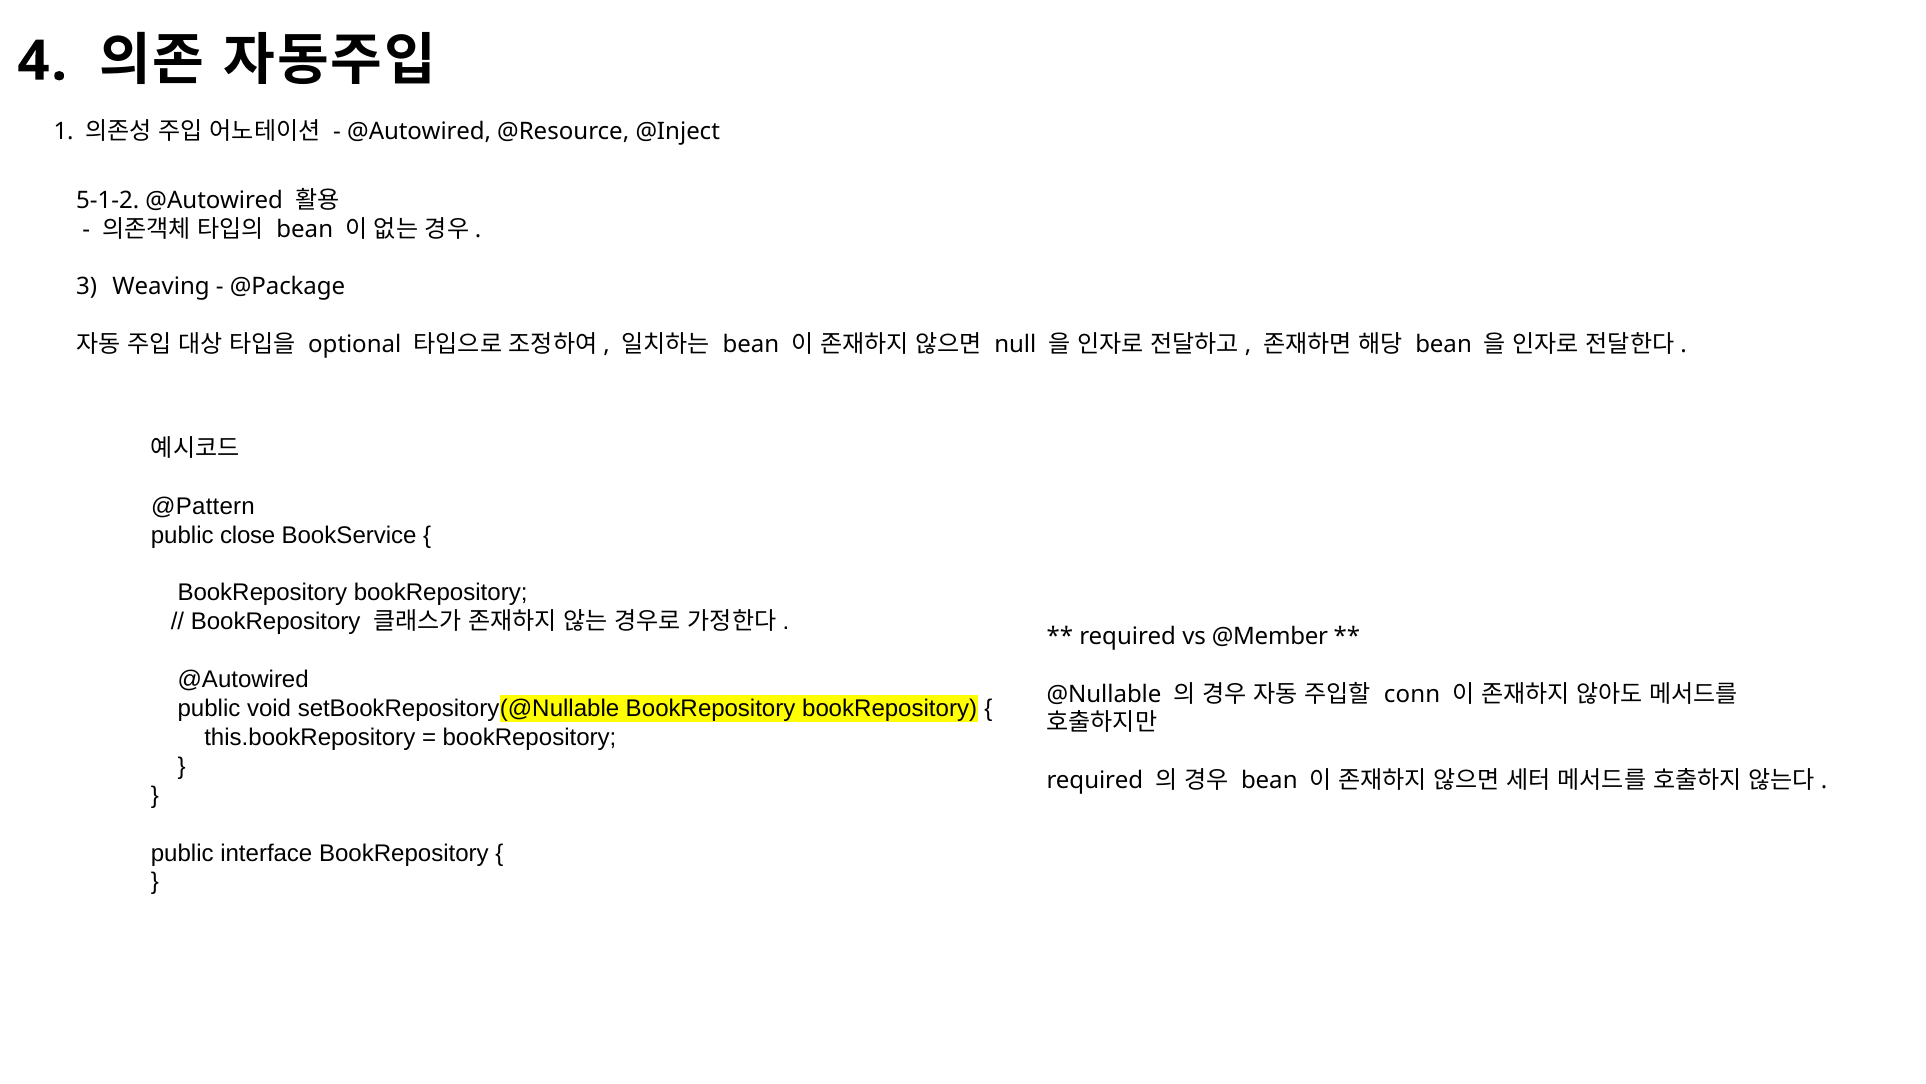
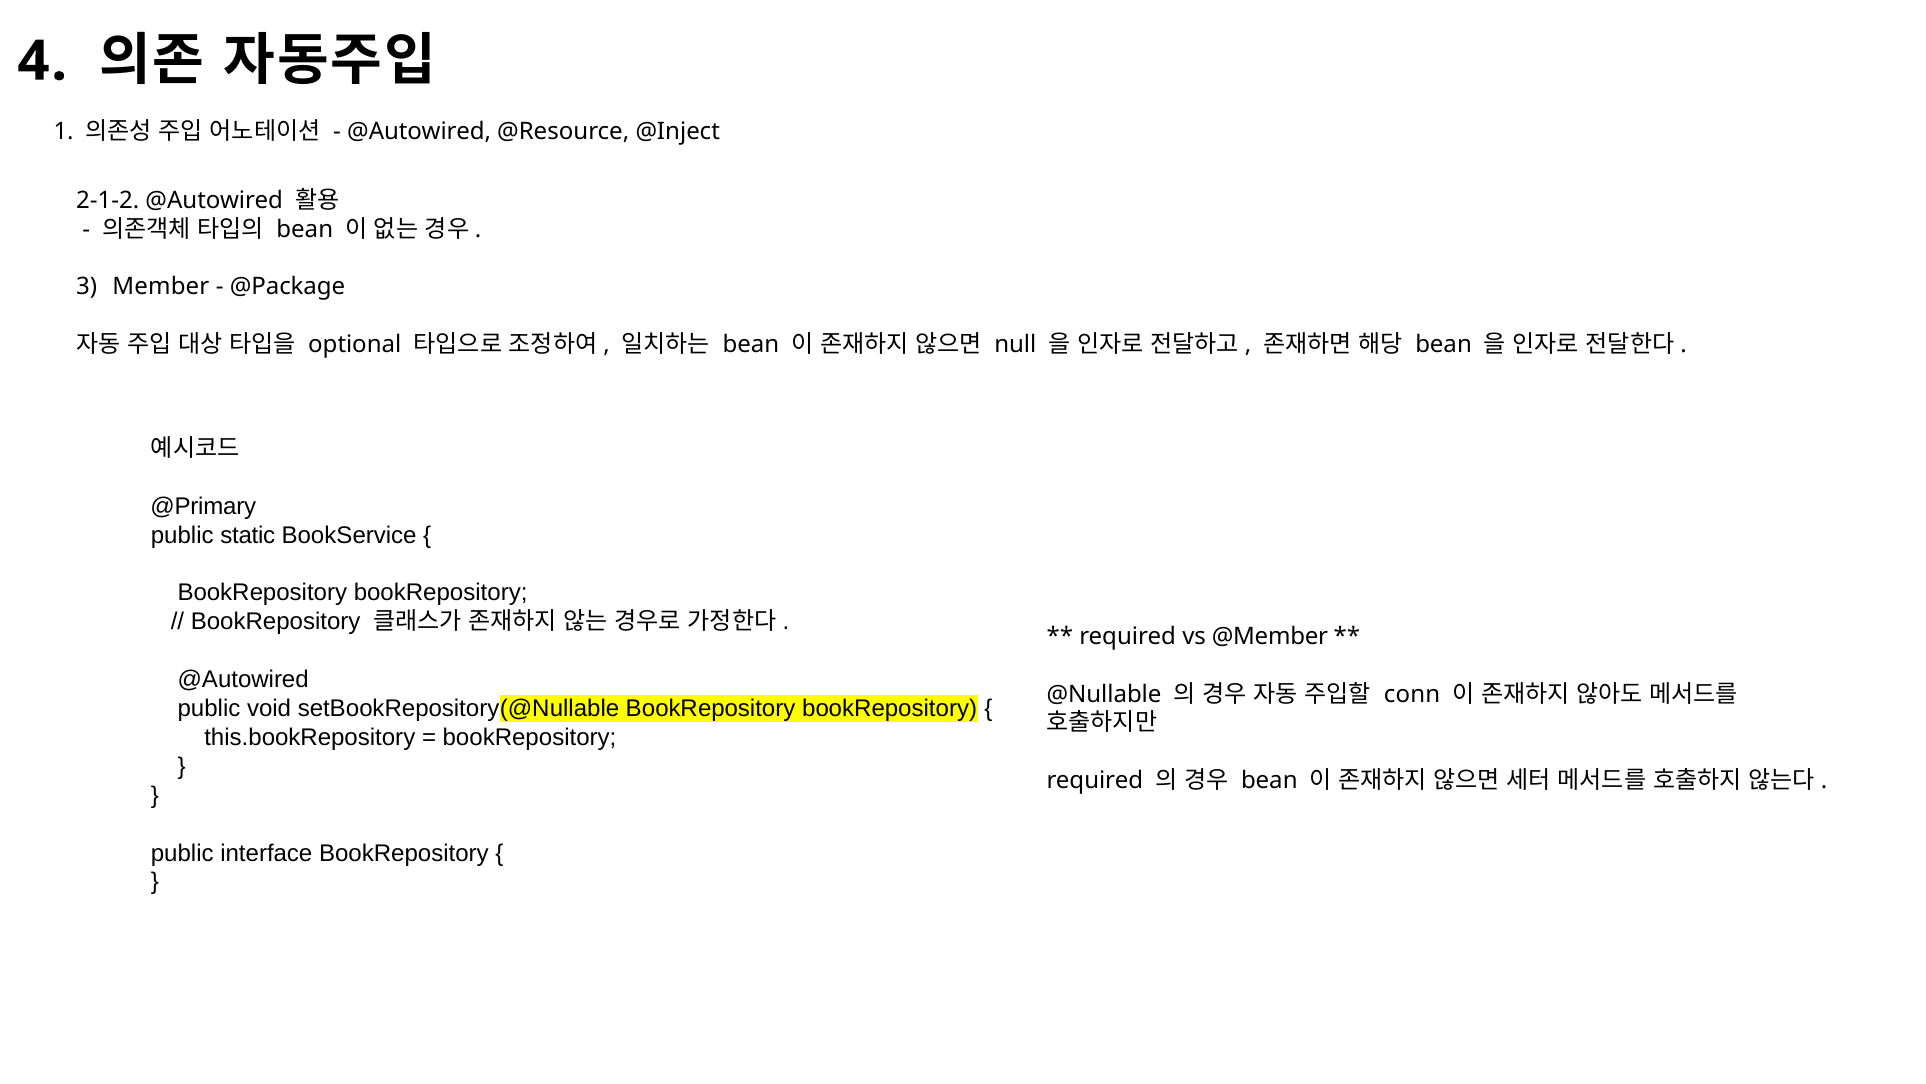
5-1-2: 5-1-2 -> 2-1-2 (108, 200)
Weaving: Weaving -> Member (161, 287)
@Pattern: @Pattern -> @Primary (203, 506)
close: close -> static (248, 535)
